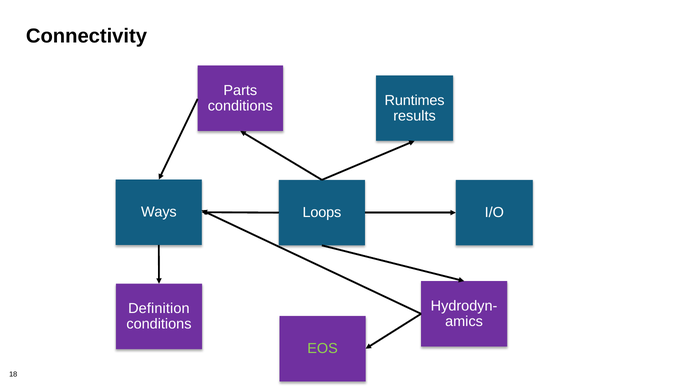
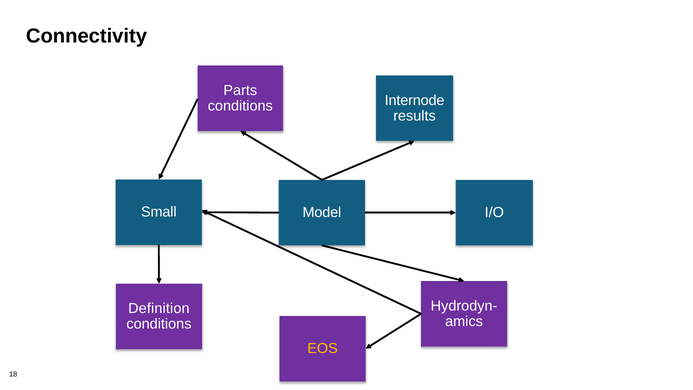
Runtimes: Runtimes -> Internode (415, 100)
Ways: Ways -> Small (159, 212)
Loops: Loops -> Model (322, 212)
EOS colour: light green -> yellow (323, 349)
